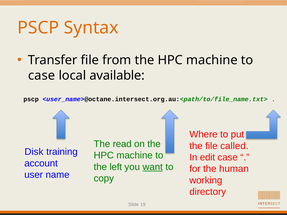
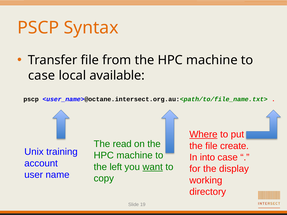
Where underline: none -> present (203, 135)
called: called -> create (234, 146)
Disk: Disk -> Unix (34, 152)
edit: edit -> into (207, 158)
human: human -> display (234, 169)
